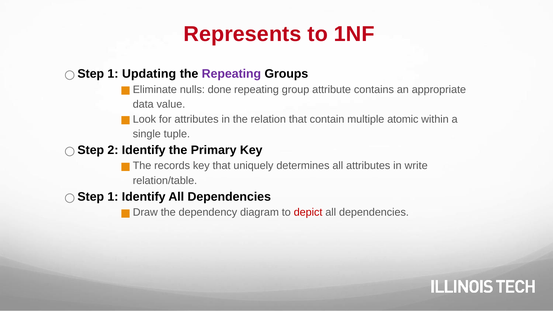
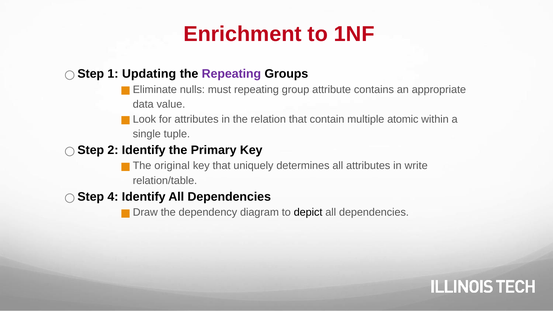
Represents: Represents -> Enrichment (243, 34)
done: done -> must (219, 89)
records: records -> original (172, 166)
1: 1 -> 4 (113, 197)
depict colour: red -> black (308, 212)
